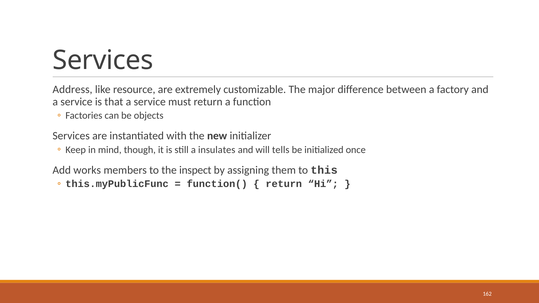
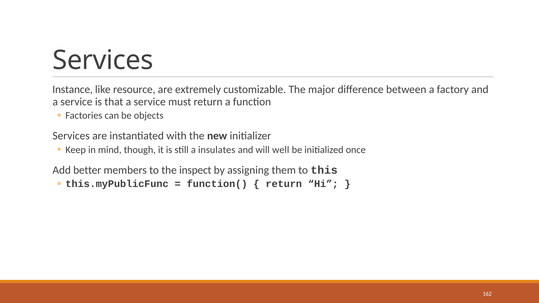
Address: Address -> Instance (73, 90)
tells: tells -> well (281, 150)
works: works -> better (87, 170)
